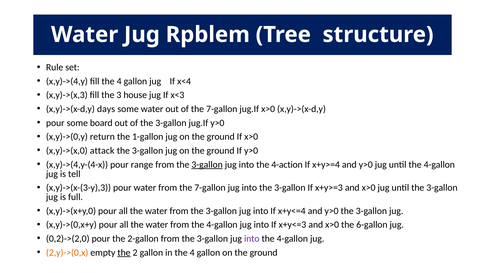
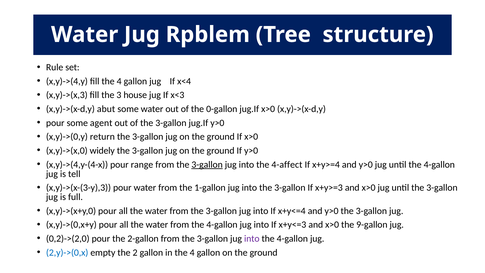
days: days -> abut (106, 109)
of the 7-gallon: 7-gallon -> 0-gallon (222, 109)
board: board -> agent (101, 123)
1-gallon: 1-gallon -> 3-gallon (148, 137)
attack: attack -> widely (102, 151)
4-action: 4-action -> 4-affect (287, 164)
from the 7-gallon: 7-gallon -> 1-gallon (210, 188)
6-gallon: 6-gallon -> 9-gallon (372, 225)
2,y)->(0,x colour: orange -> blue (67, 252)
the underline: present -> none (124, 252)
